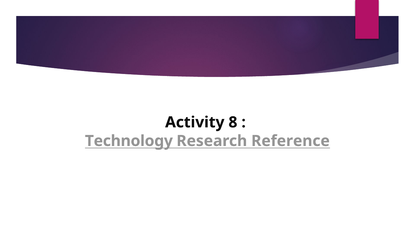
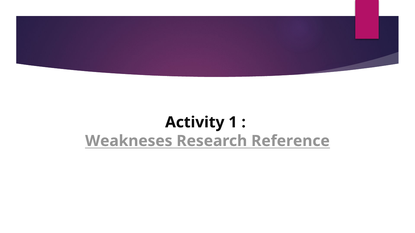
8: 8 -> 1 (233, 123)
Technology: Technology -> Weakneses (129, 141)
